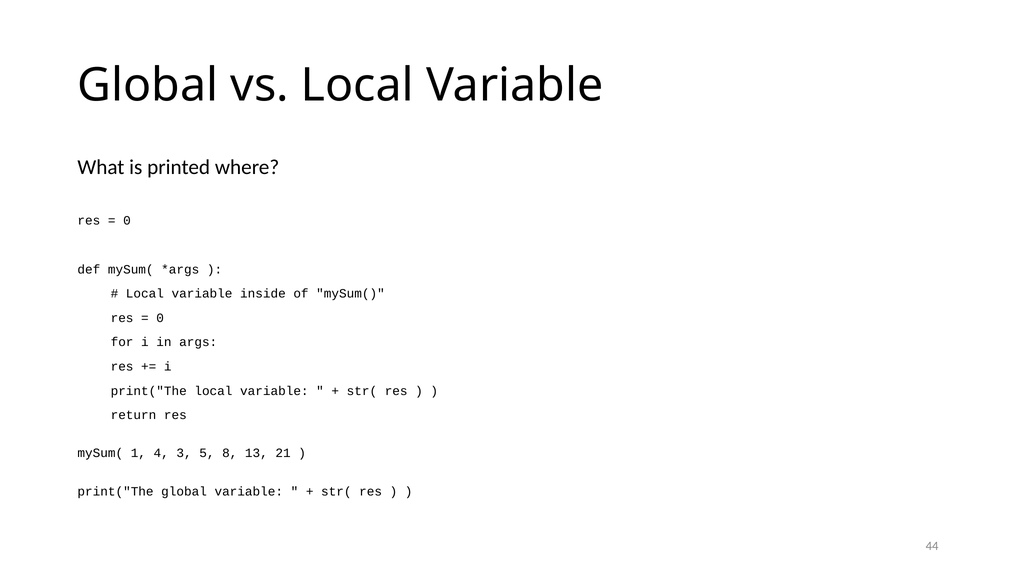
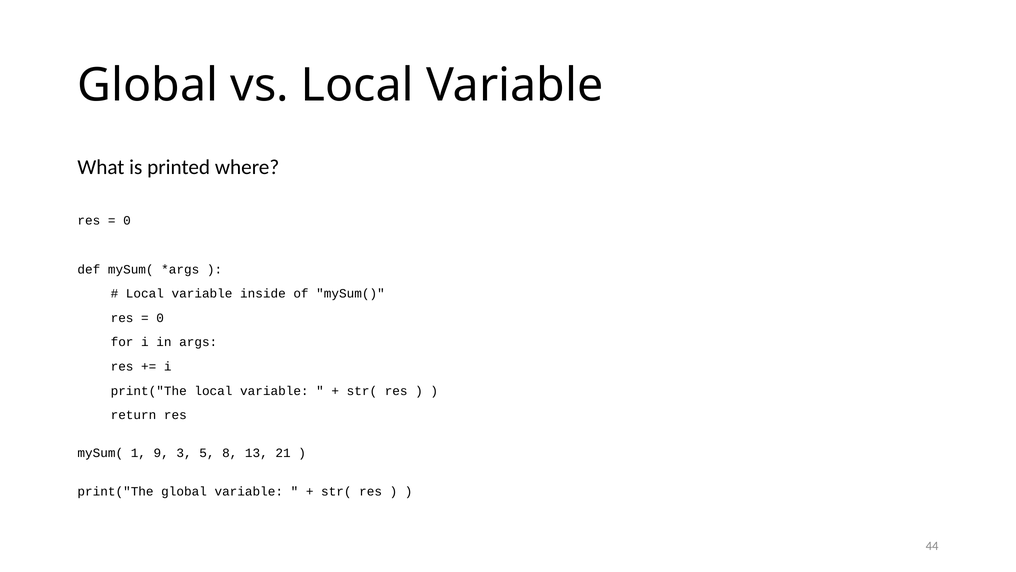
4: 4 -> 9 (161, 453)
